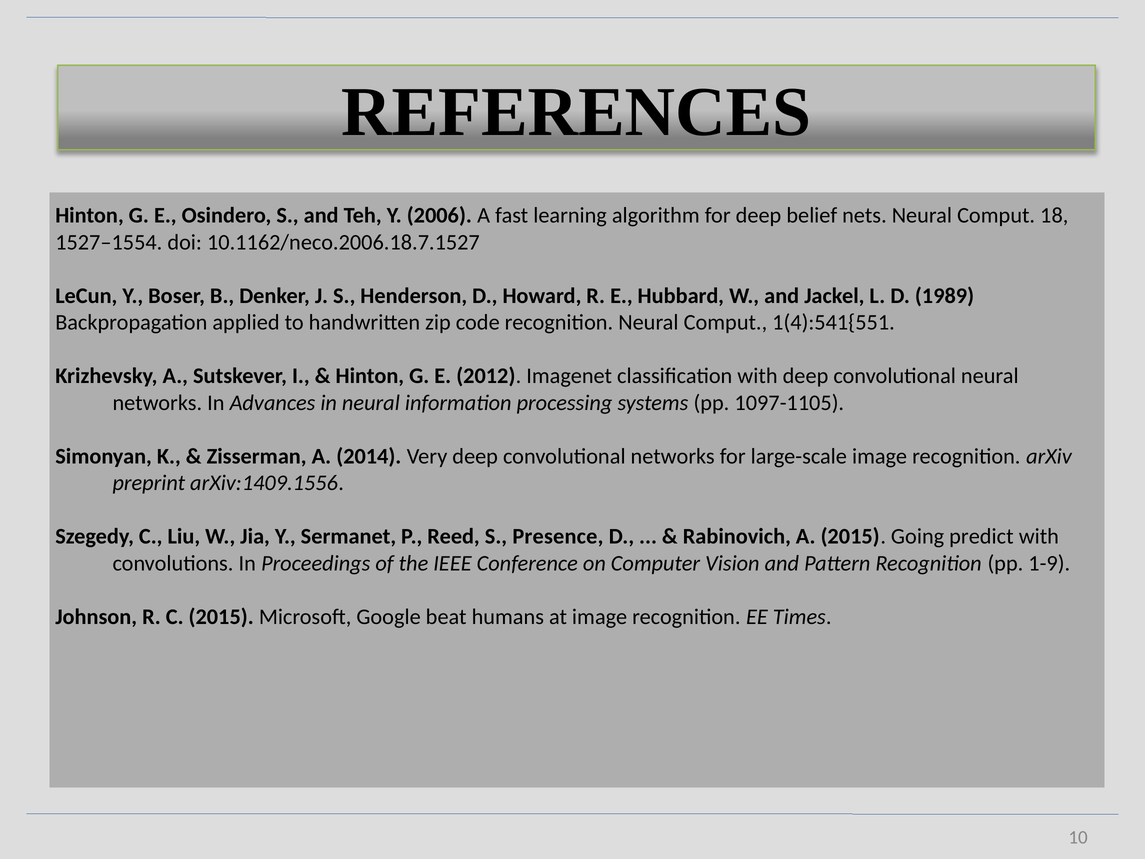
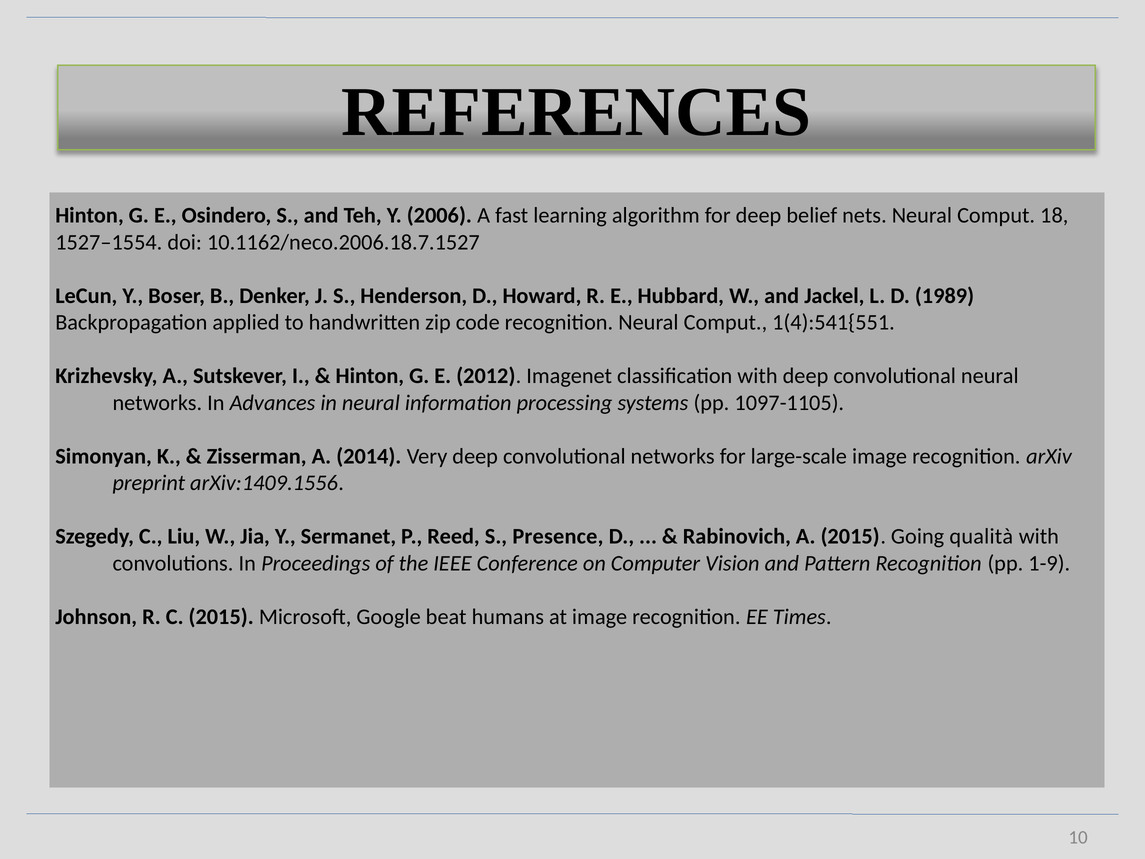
predict: predict -> qualità (981, 536)
